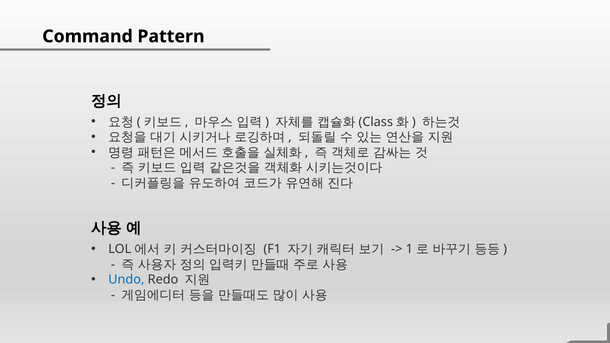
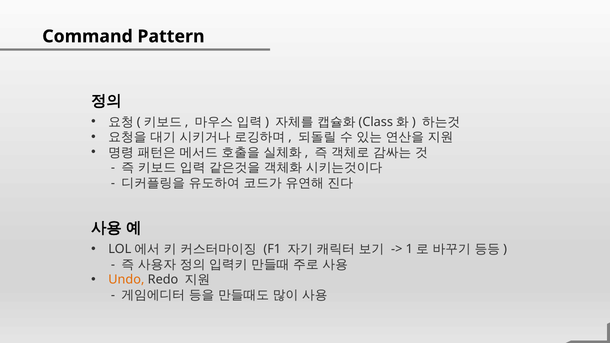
Undo colour: blue -> orange (126, 280)
